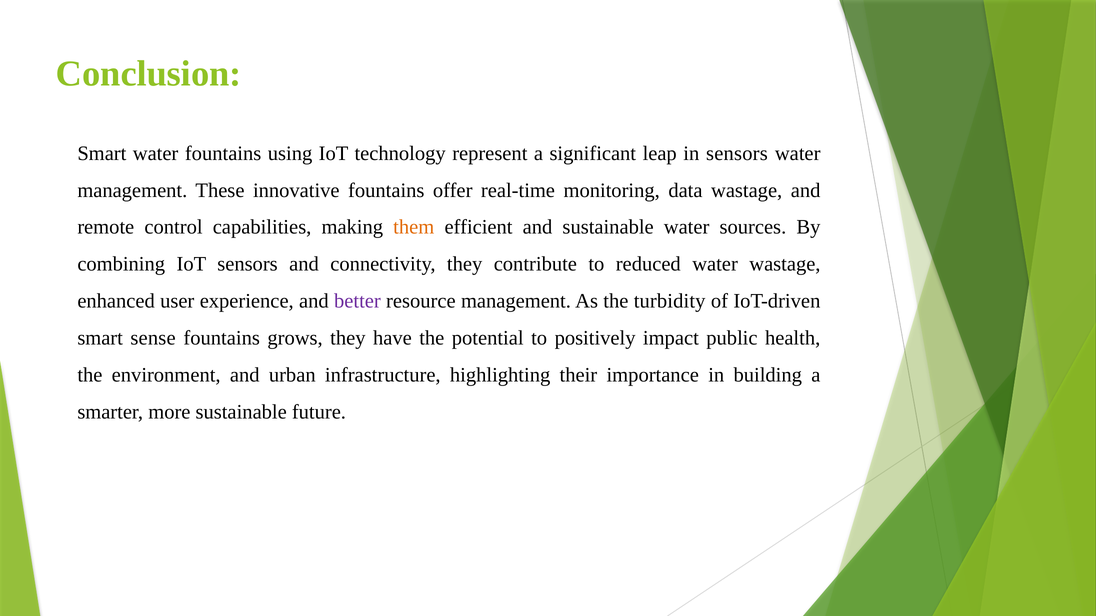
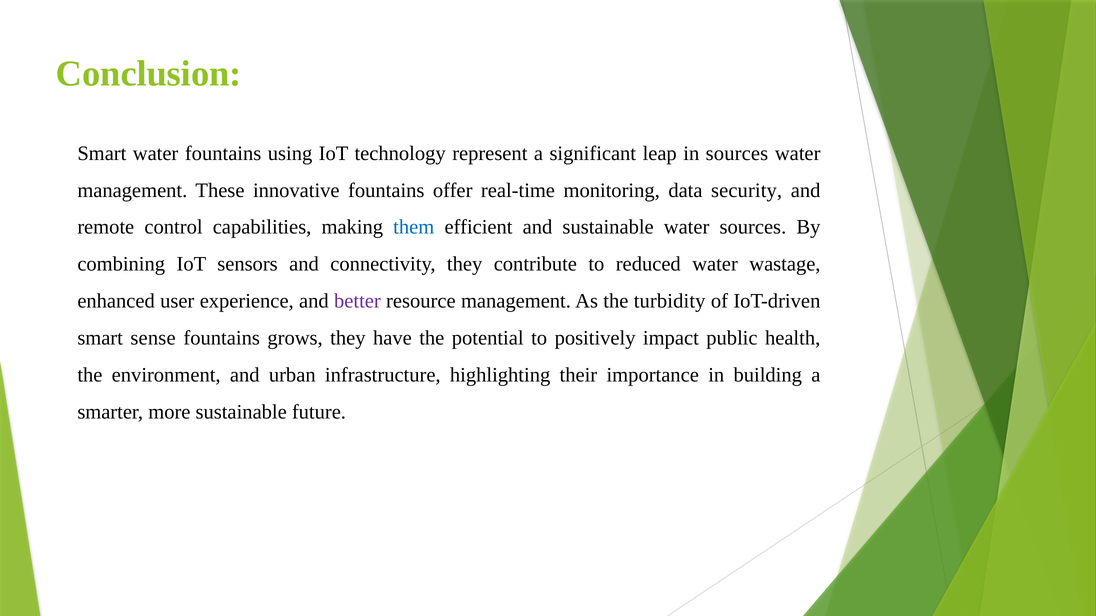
in sensors: sensors -> sources (737, 153)
data wastage: wastage -> security (747, 190)
them colour: orange -> blue (414, 227)
